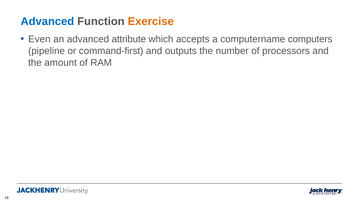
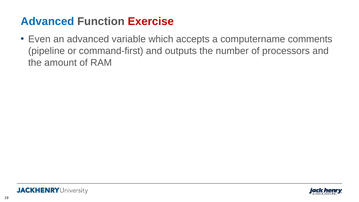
Exercise colour: orange -> red (151, 21)
attribute: attribute -> variable (129, 39)
computers: computers -> comments (310, 39)
